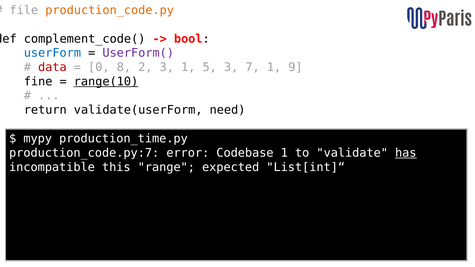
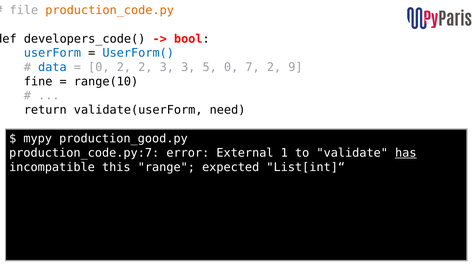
complement_code(: complement_code( -> developers_code( (85, 39)
UserForm( colour: purple -> blue (138, 53)
data colour: red -> blue (52, 67)
0 8: 8 -> 2 (124, 67)
3 1: 1 -> 3 (188, 67)
5 3: 3 -> 0 (231, 67)
7 1: 1 -> 2 (274, 67)
range(10 underline: present -> none (106, 82)
production_time.py: production_time.py -> production_good.py (123, 139)
Codebase: Codebase -> External (245, 153)
